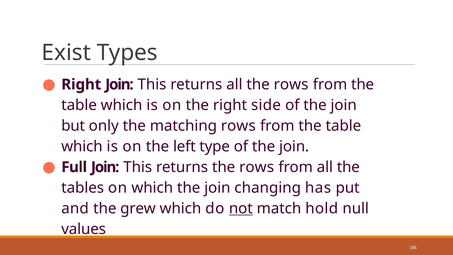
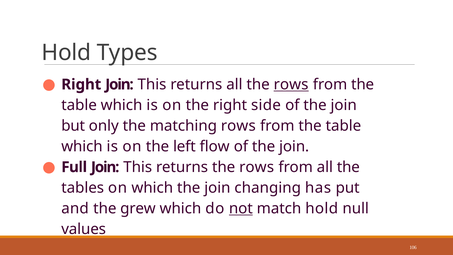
Exist: Exist -> Hold (66, 53)
rows underline: none -> present (291, 84)
type: type -> flow (215, 146)
